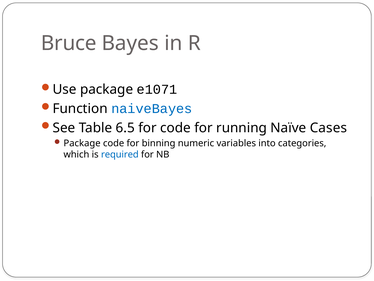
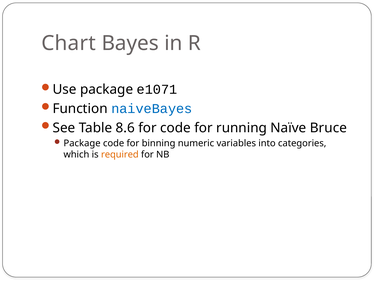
Bruce: Bruce -> Chart (69, 43)
6.5: 6.5 -> 8.6 (125, 128)
Cases: Cases -> Bruce (328, 128)
required colour: blue -> orange (120, 154)
